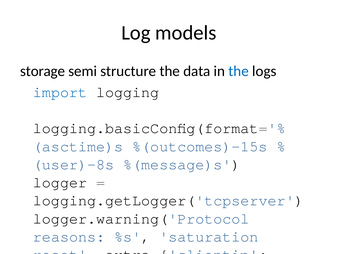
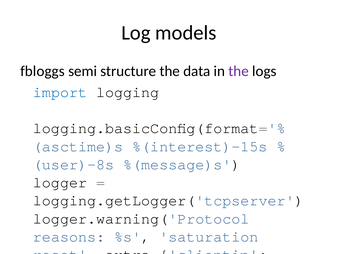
storage: storage -> fbloggs (43, 71)
the colour: blue -> purple (239, 71)
%(outcomes)-15s: %(outcomes)-15s -> %(interest)-15s (200, 146)
